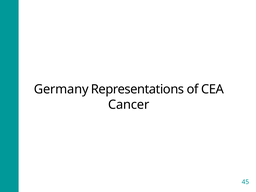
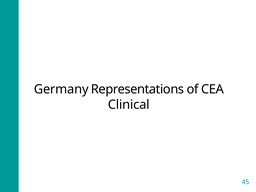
Cancer: Cancer -> Clinical (129, 105)
